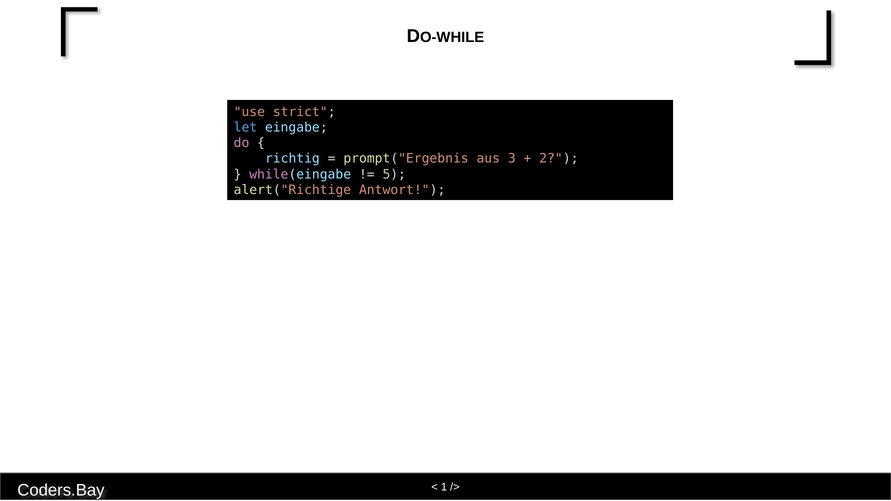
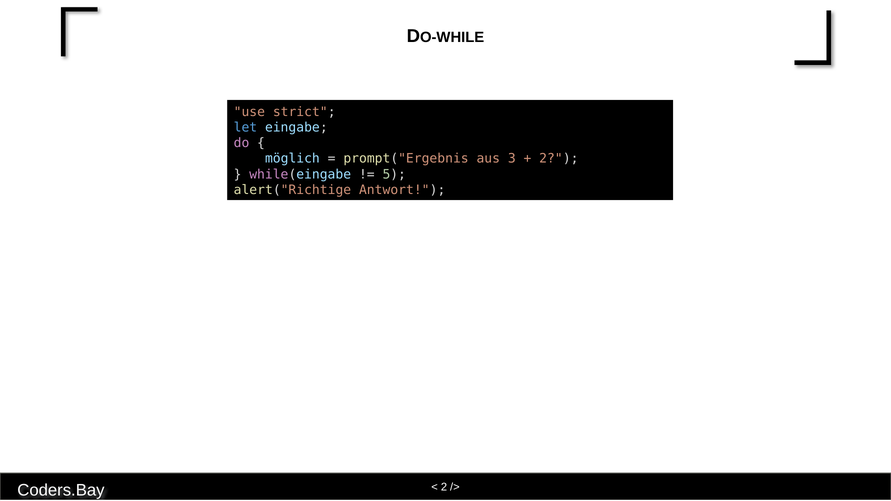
richtig: richtig -> möglich (292, 159)
1: 1 -> 2 (444, 487)
